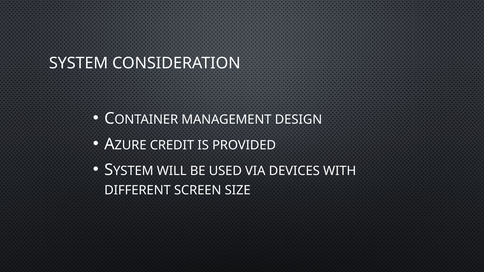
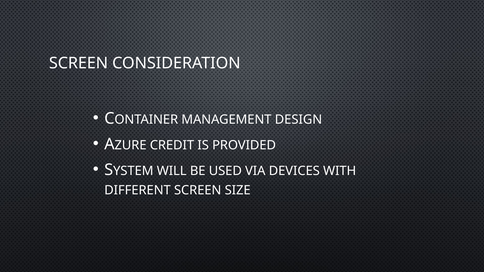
SYSTEM: SYSTEM -> SCREEN (78, 63)
